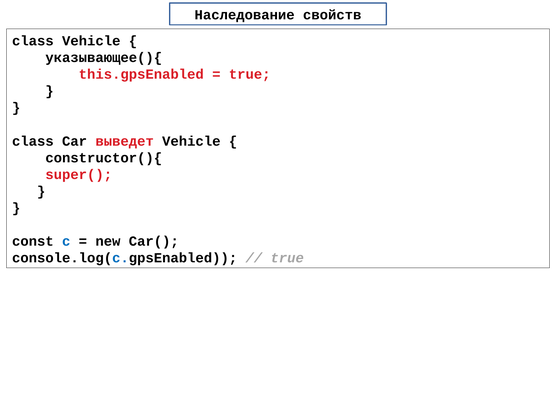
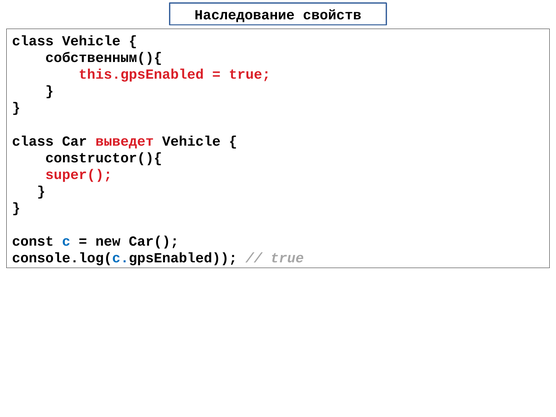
указывающее(){: указывающее(){ -> собственным(){ (104, 58)
